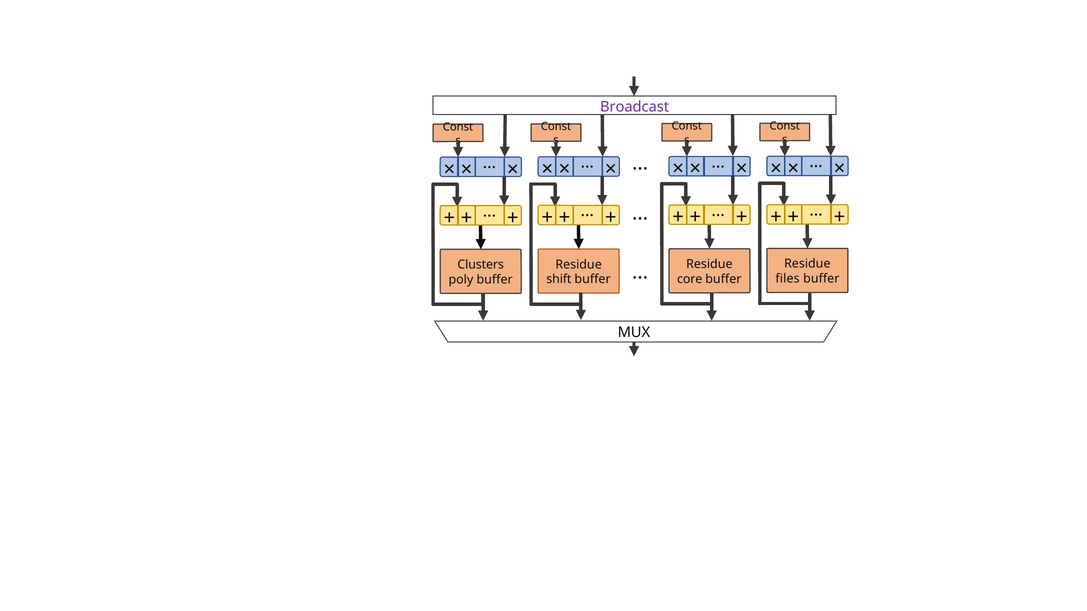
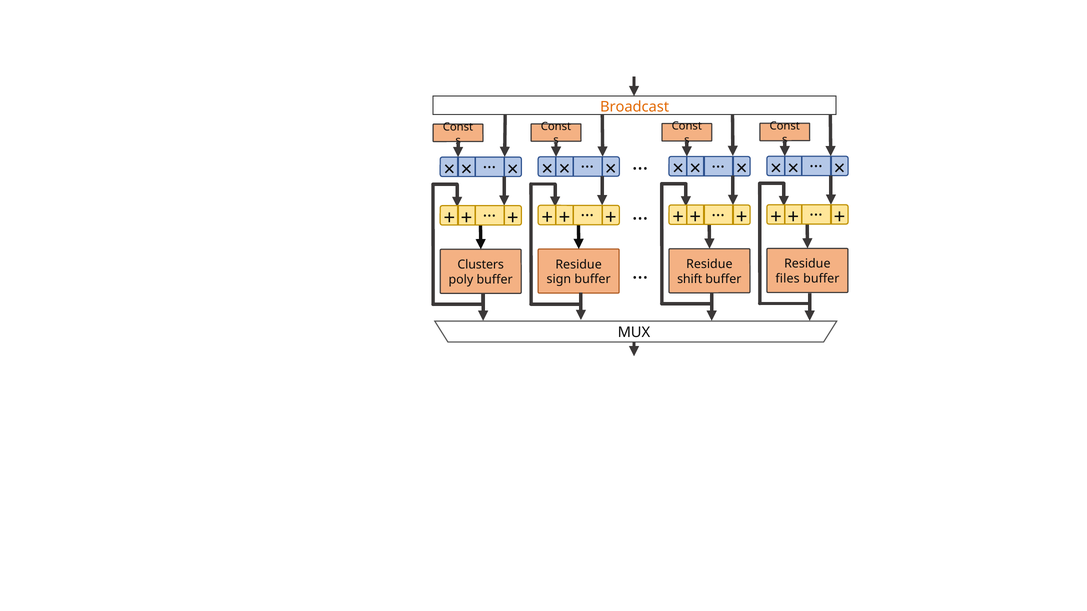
Broadcast colour: purple -> orange (635, 107)
core: core -> shift (690, 279)
shift: shift -> sign (559, 280)
